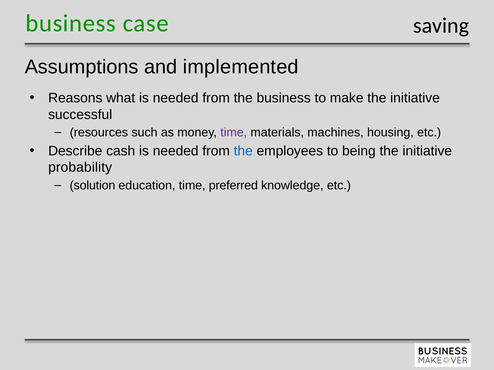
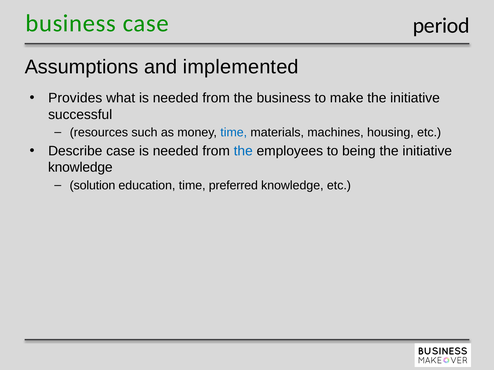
saving: saving -> period (441, 26)
Reasons: Reasons -> Provides (75, 98)
time colour: purple -> blue (234, 133)
Describe cash: cash -> case (121, 151)
probability: probability -> knowledge (80, 168)
